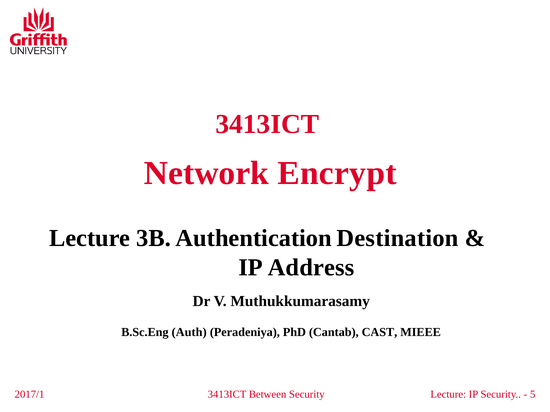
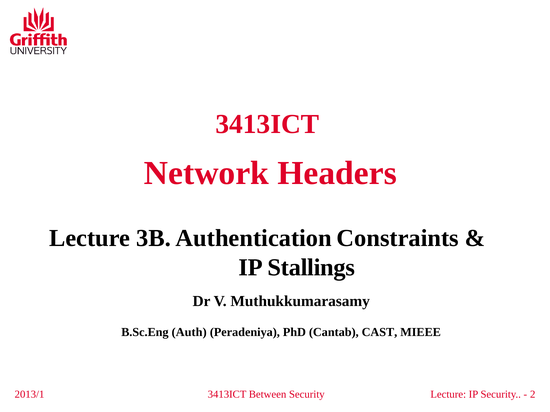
Encrypt: Encrypt -> Headers (337, 173)
Destination: Destination -> Constraints (398, 238)
Address: Address -> Stallings (311, 268)
2017/1: 2017/1 -> 2013/1 (30, 395)
5: 5 -> 2 (533, 395)
